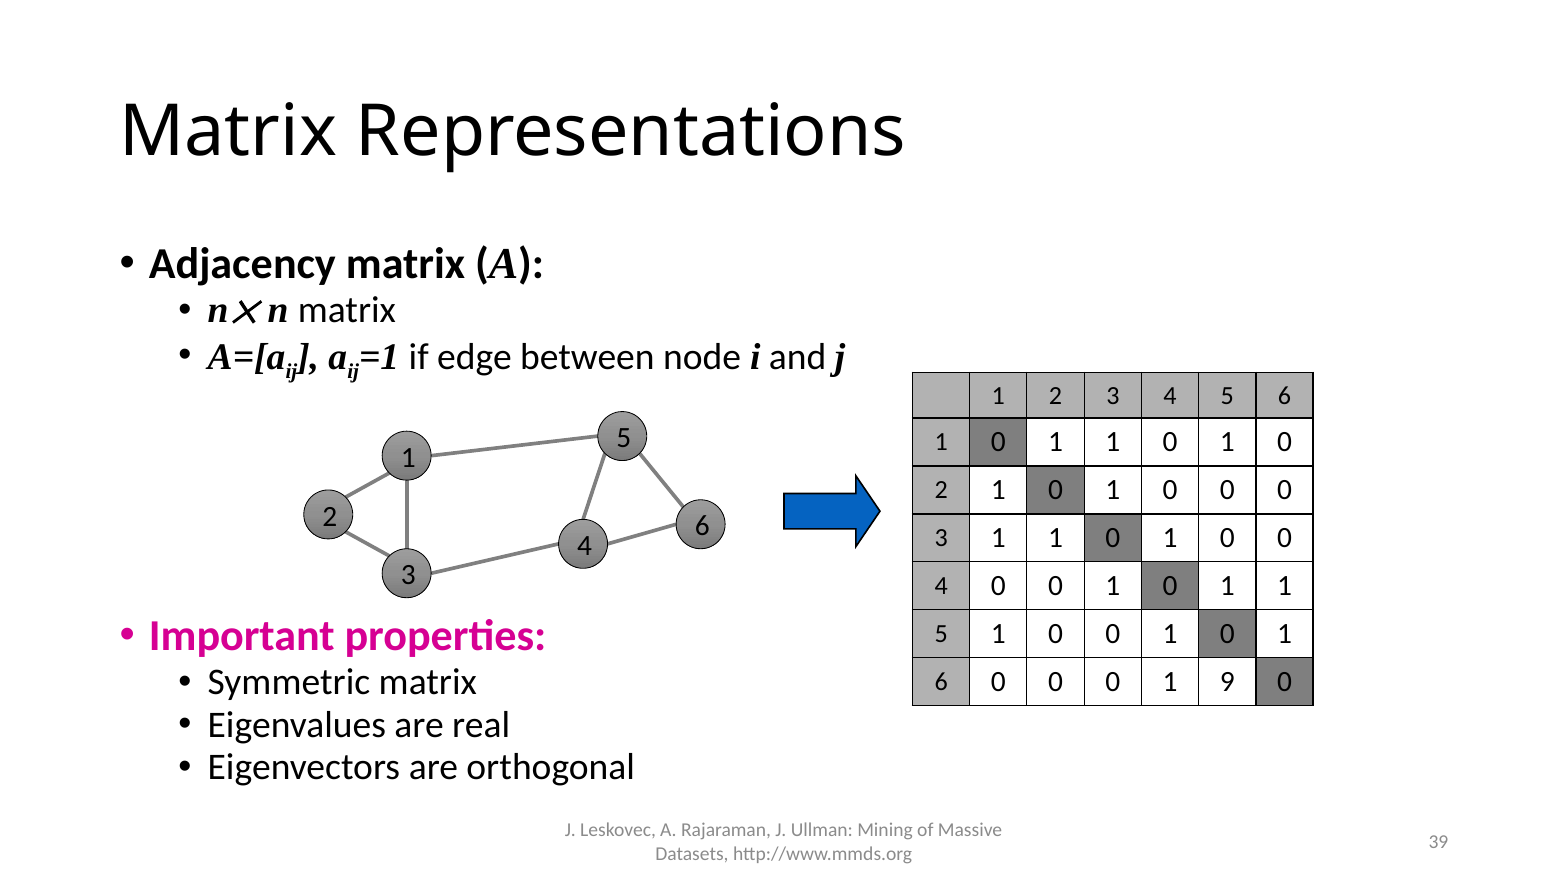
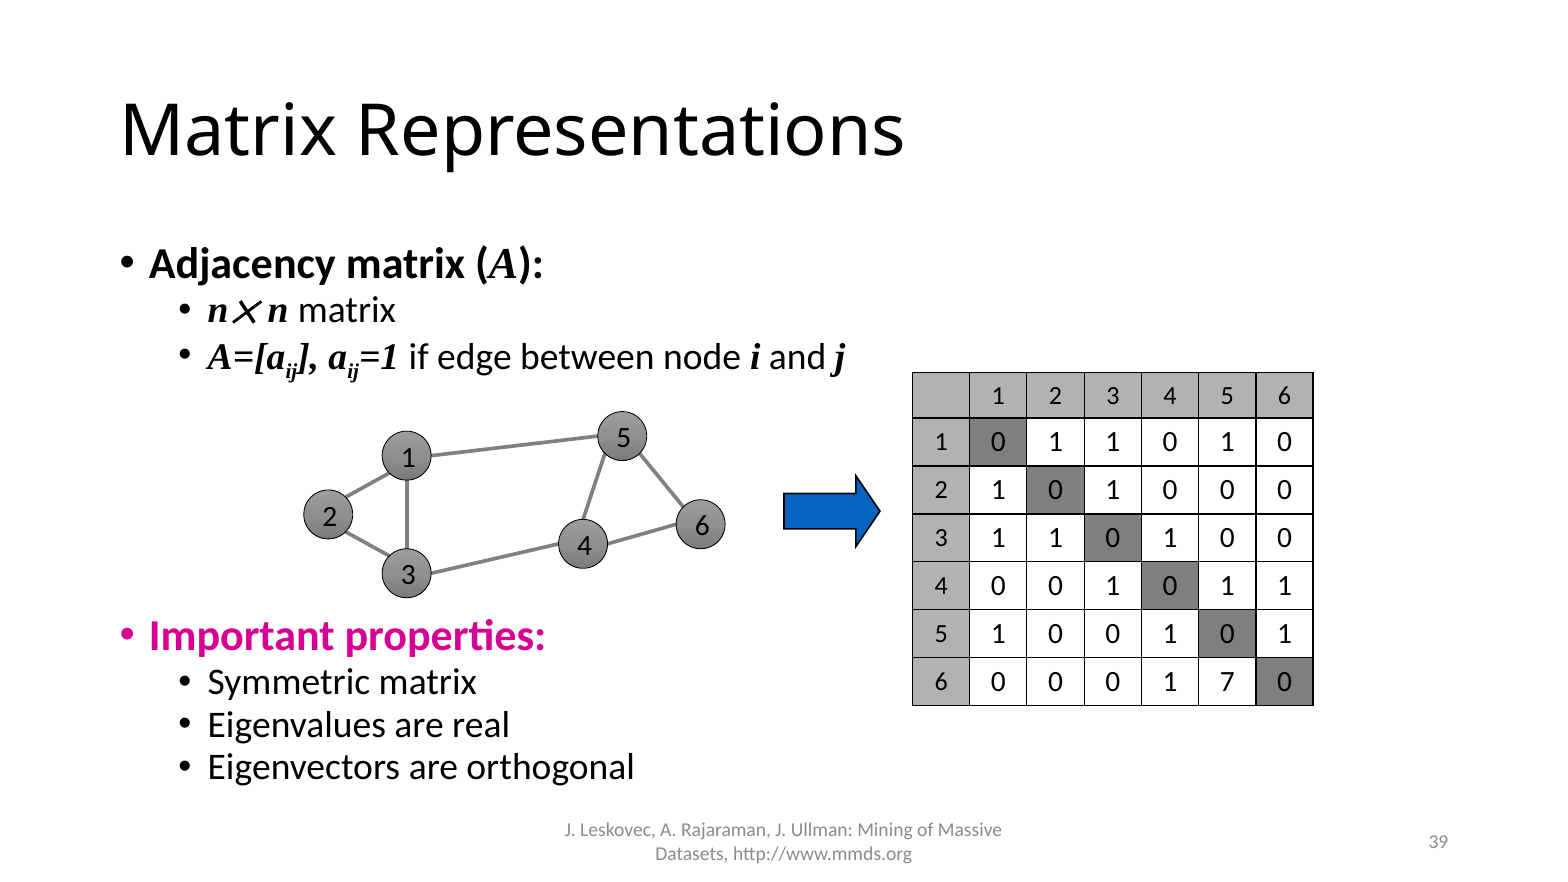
9: 9 -> 7 (1227, 682)
